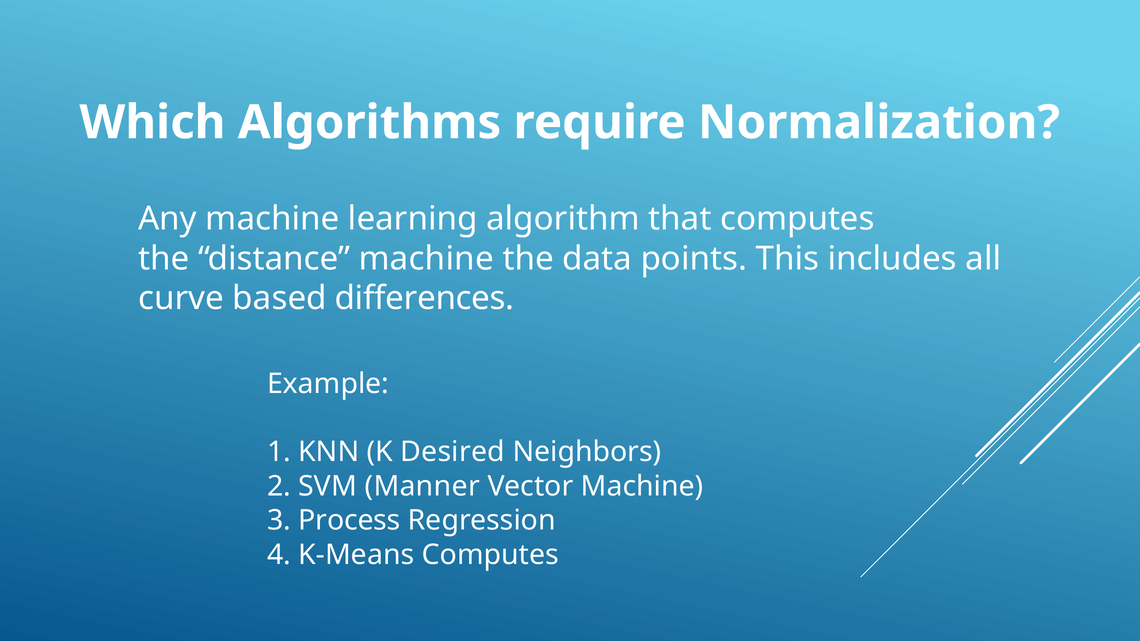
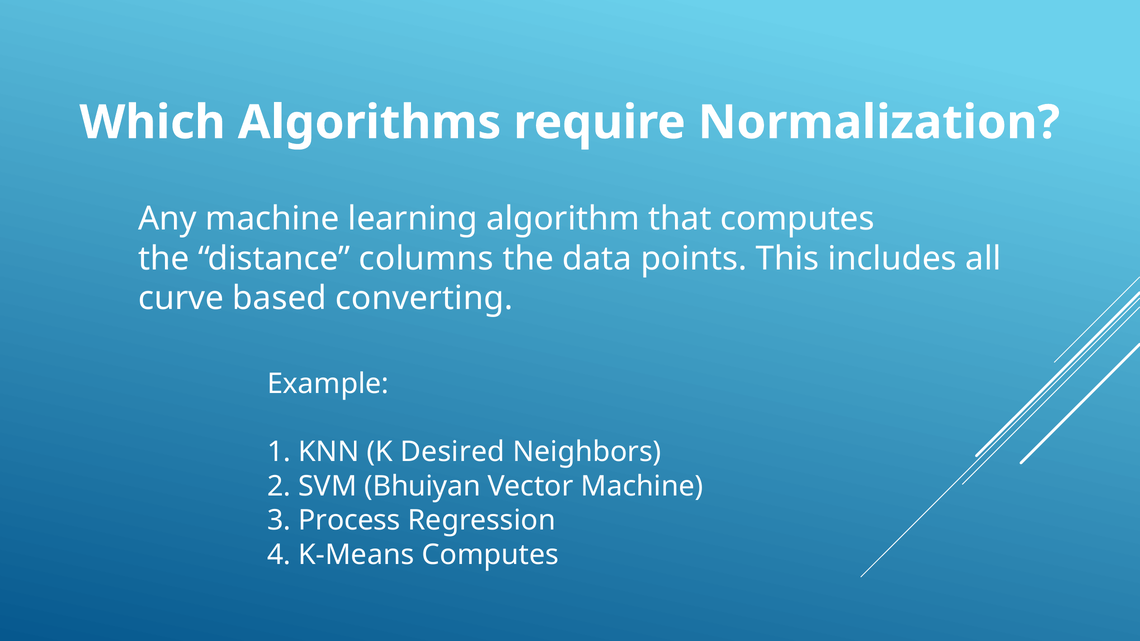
distance machine: machine -> columns (426, 259)
differences: differences -> converting (424, 299)
Manner: Manner -> Bhuiyan (423, 486)
